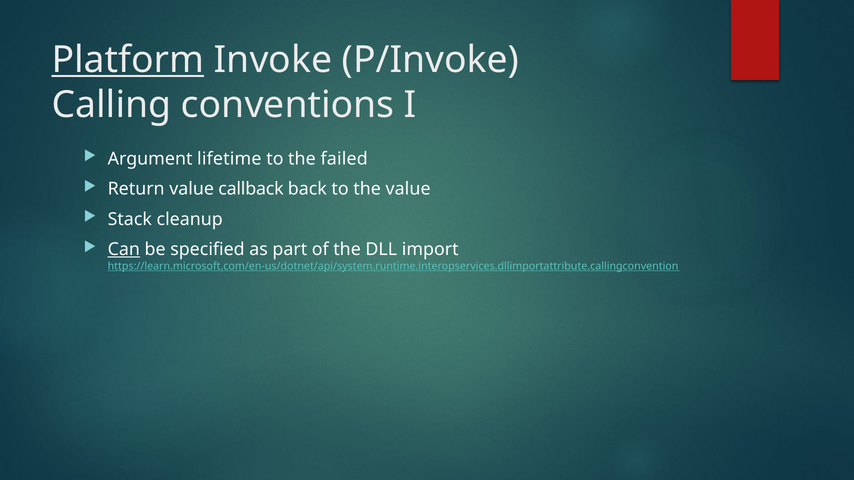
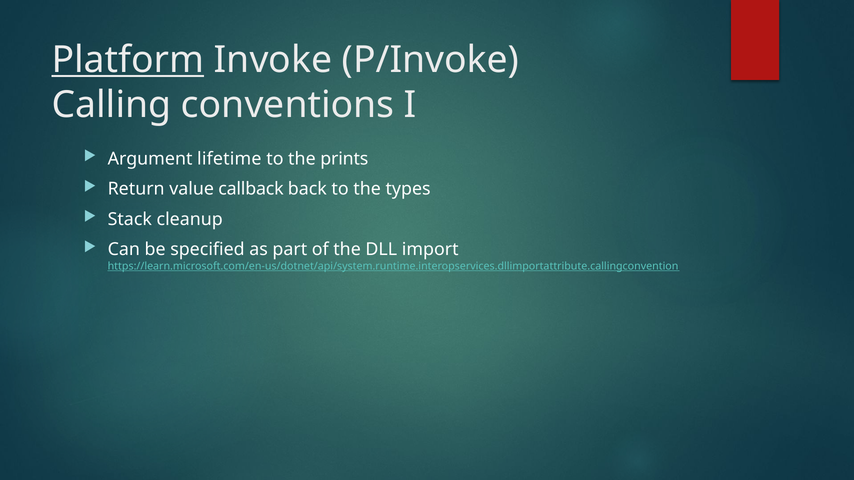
failed: failed -> prints (344, 159)
the value: value -> types (408, 189)
Can underline: present -> none (124, 250)
